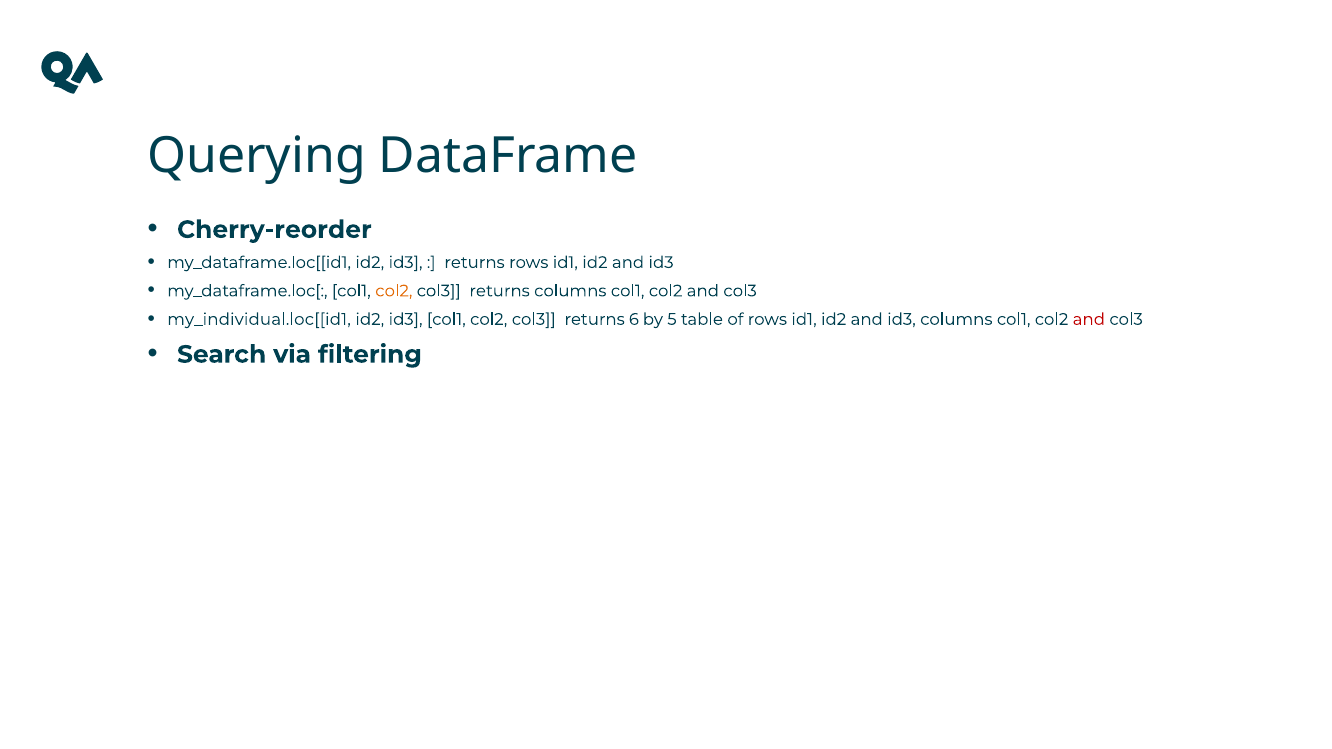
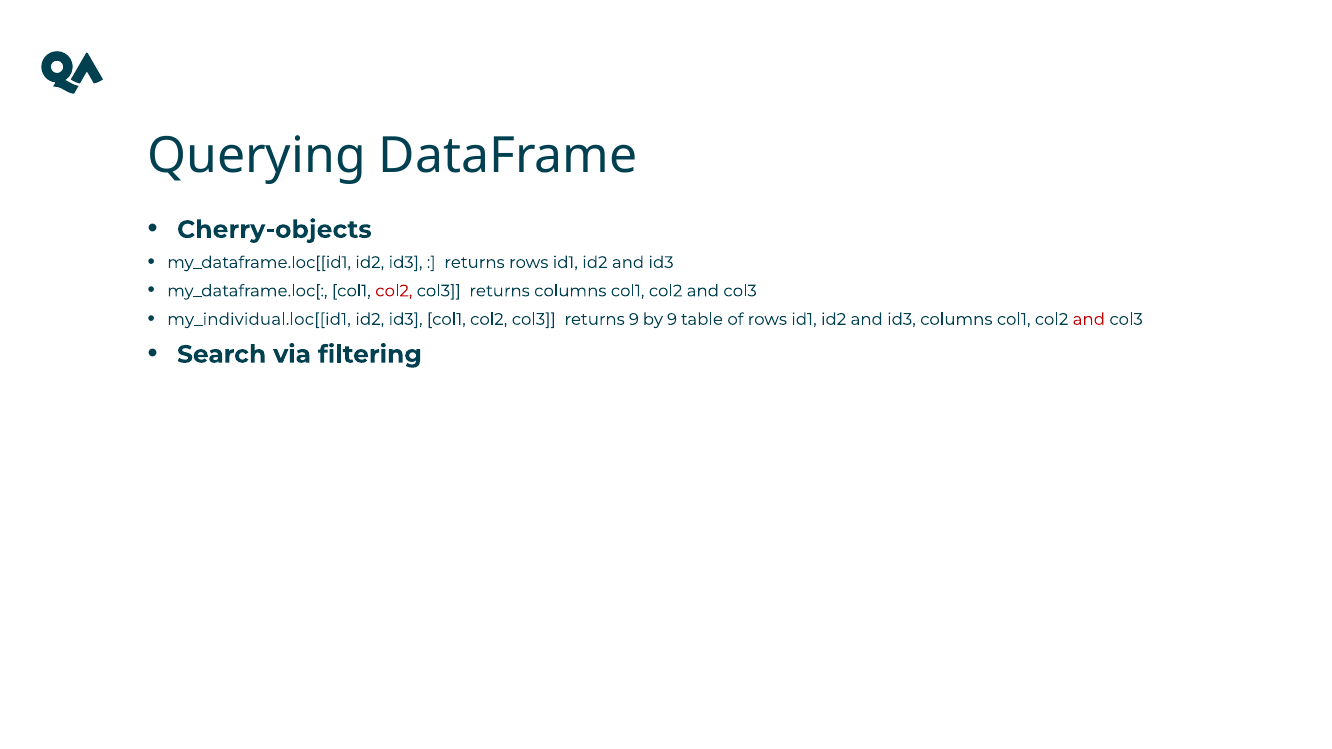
Cherry-reorder: Cherry-reorder -> Cherry-objects (274, 230)
col2 colour: orange -> red (394, 291)
returns 6: 6 -> 9 (634, 319)
by 5: 5 -> 9 (672, 319)
